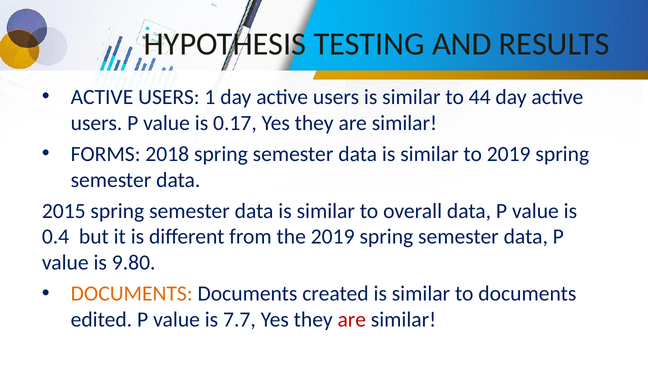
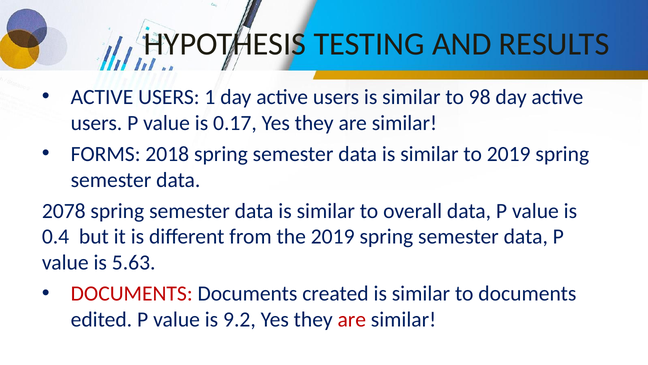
44: 44 -> 98 (480, 97)
2015: 2015 -> 2078 (64, 211)
9.80: 9.80 -> 5.63 (134, 262)
DOCUMENTS colour: orange -> red (132, 293)
7.7: 7.7 -> 9.2 (239, 319)
